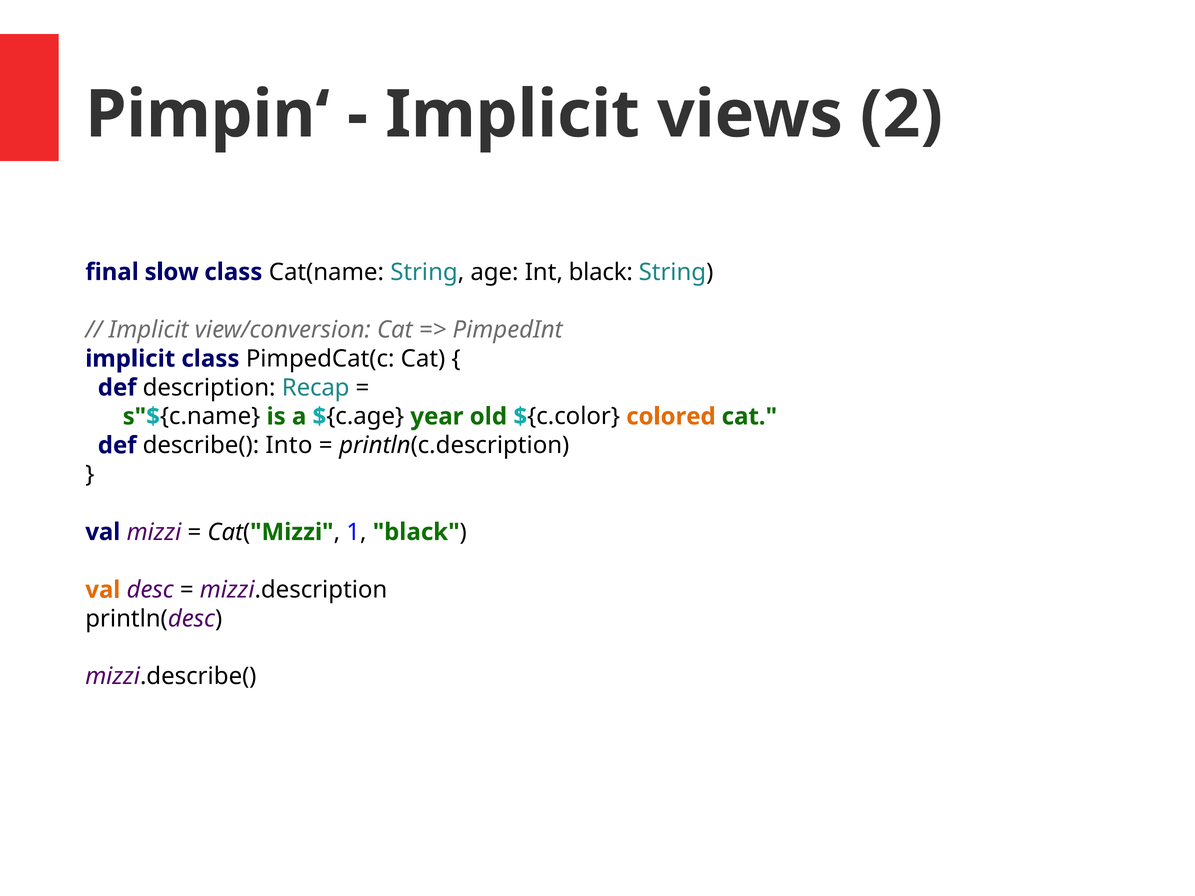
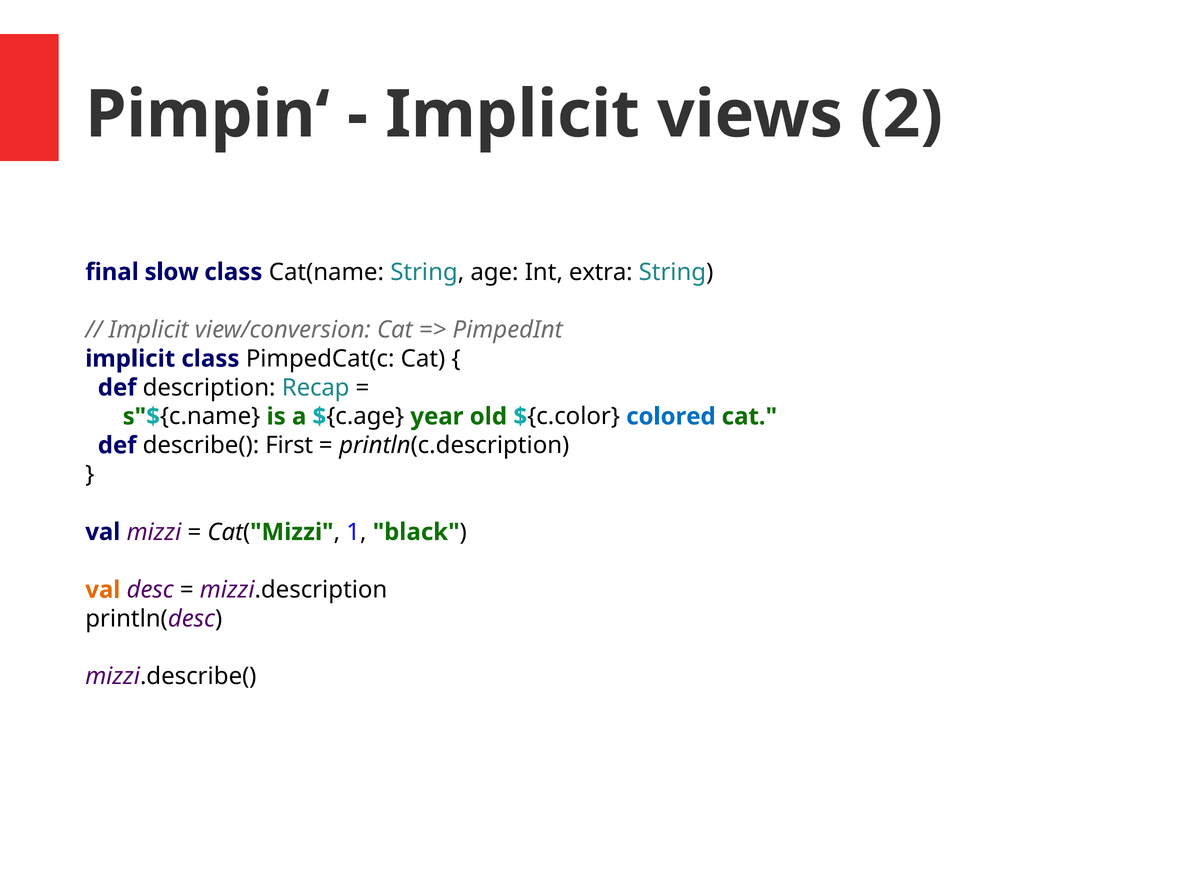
Int black: black -> extra (601, 272)
colored colour: orange -> blue (671, 417)
Into: Into -> First (289, 445)
